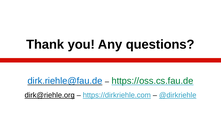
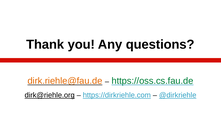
dirk.riehle@fau.de colour: blue -> orange (65, 80)
